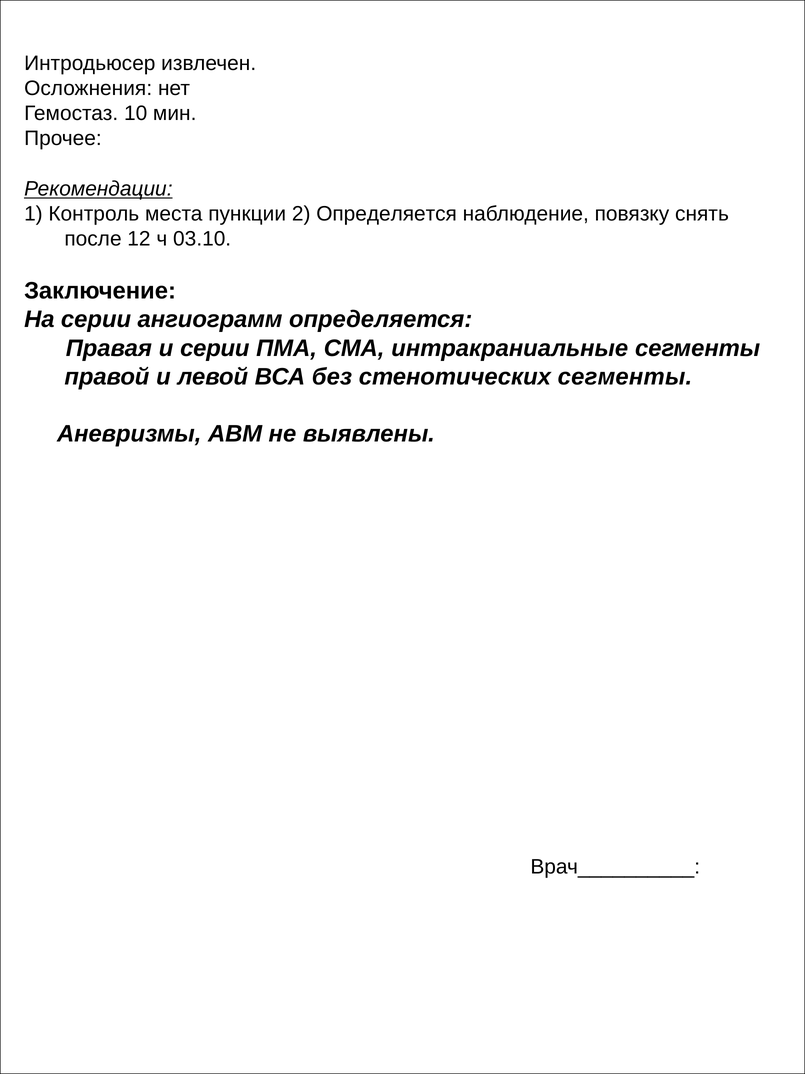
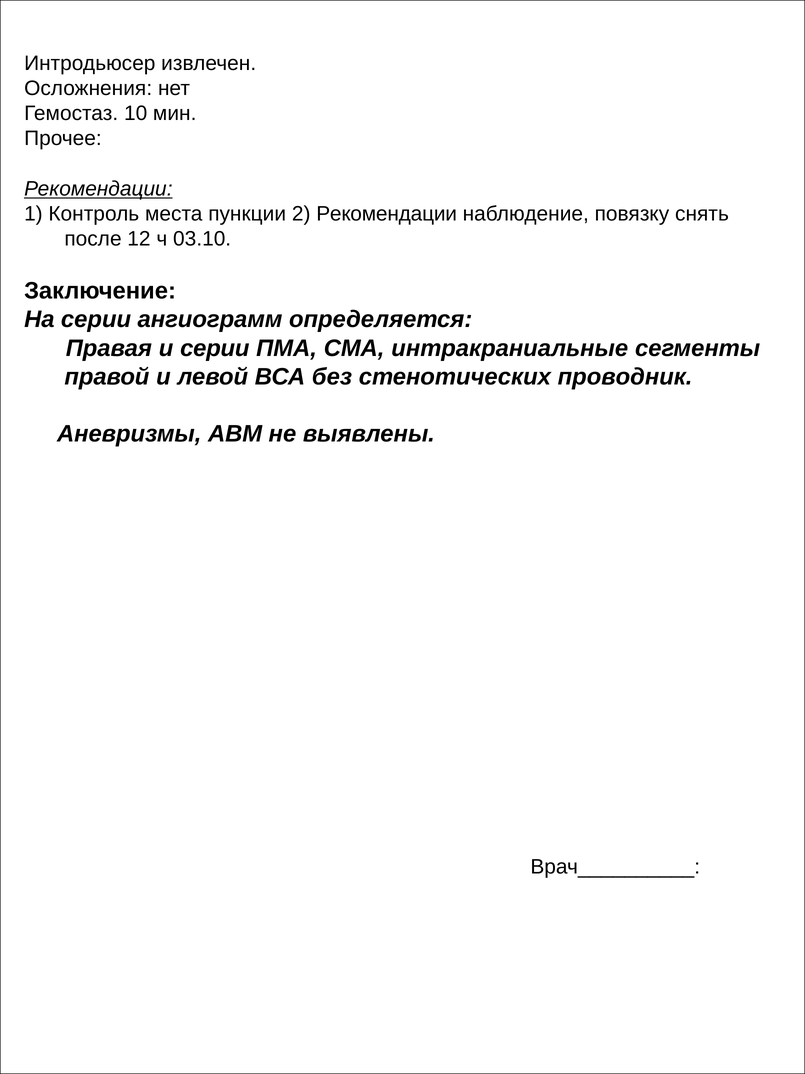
2 Определяется: Определяется -> Рекомендации (387, 214)
стенотических сегменты: сегменты -> проводник (625, 377)
